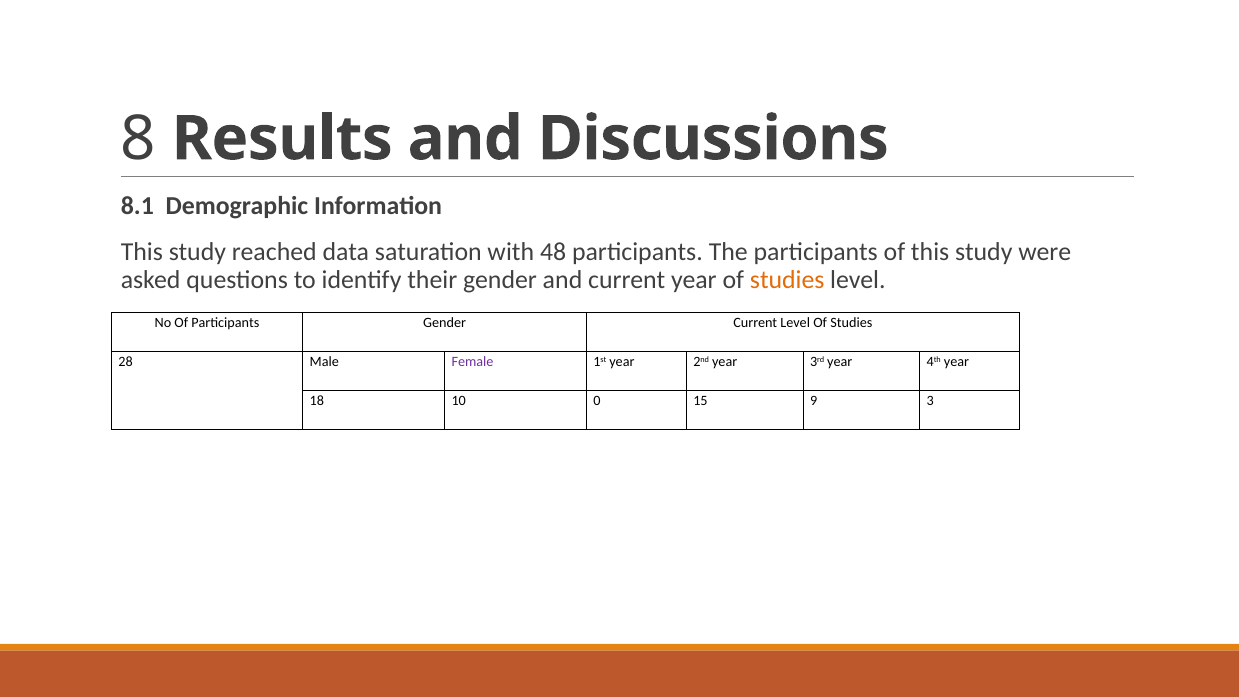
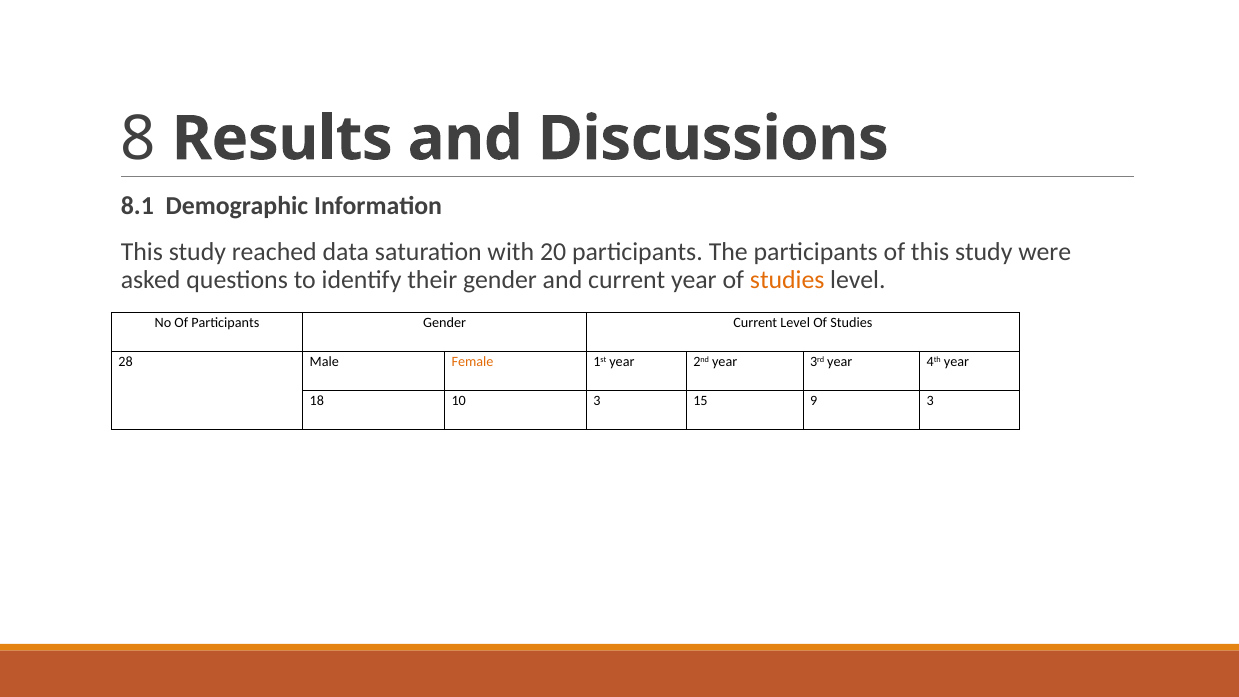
48: 48 -> 20 (553, 252)
Female colour: purple -> orange (472, 362)
10 0: 0 -> 3 (597, 401)
